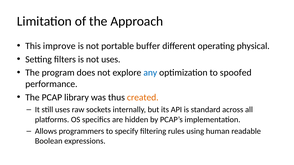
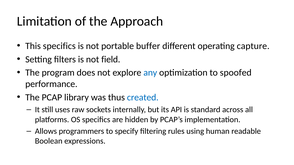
This improve: improve -> specifics (59, 46)
physical: physical -> capture (253, 46)
not uses: uses -> field (111, 59)
created colour: orange -> blue (143, 98)
